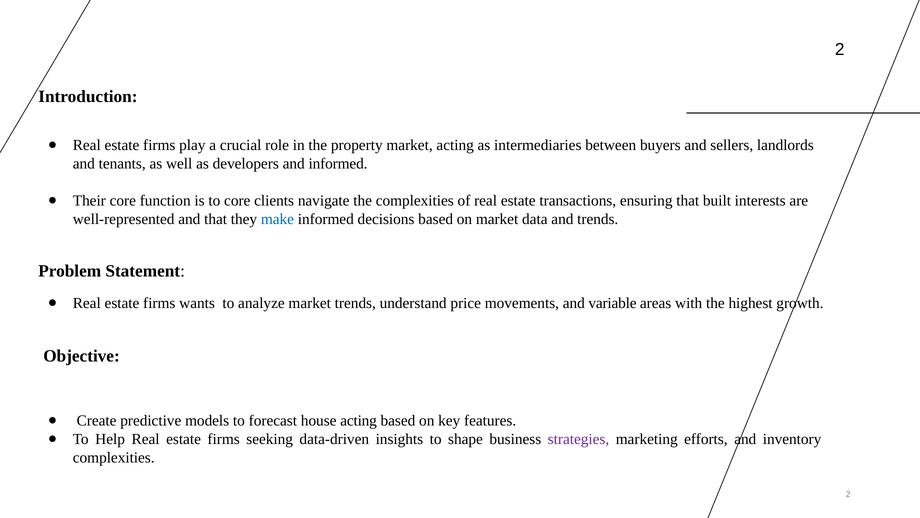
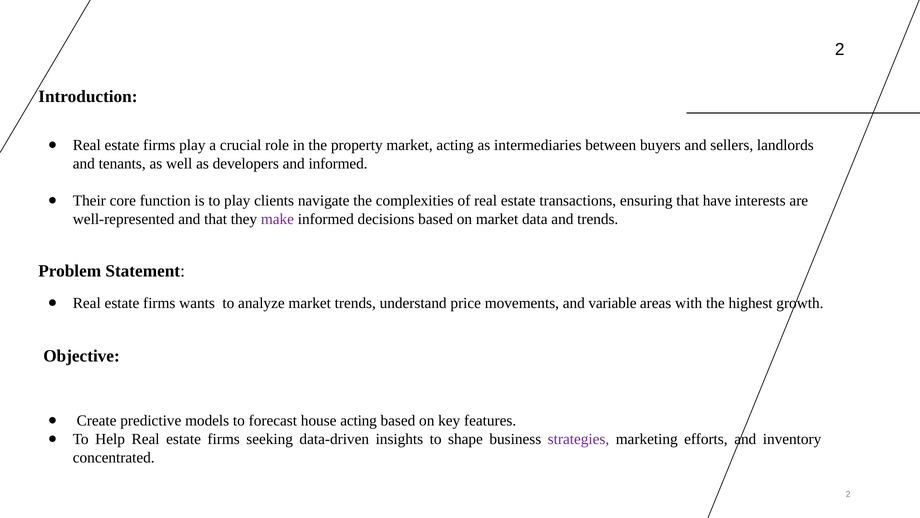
to core: core -> play (237, 200)
built: built -> have (717, 200)
make colour: blue -> purple (277, 219)
complexities: complexities -> concentrated (114, 457)
